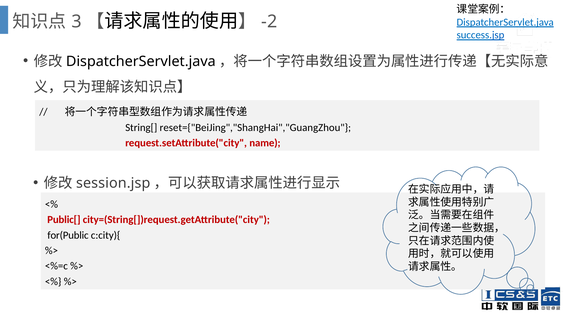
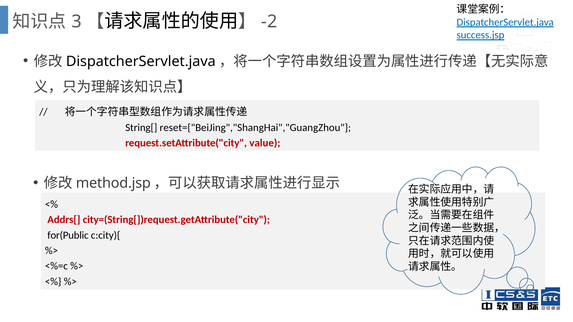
name: name -> value (265, 143)
session.jsp: session.jsp -> method.jsp (113, 183)
Public[: Public[ -> Addrs[ (64, 220)
